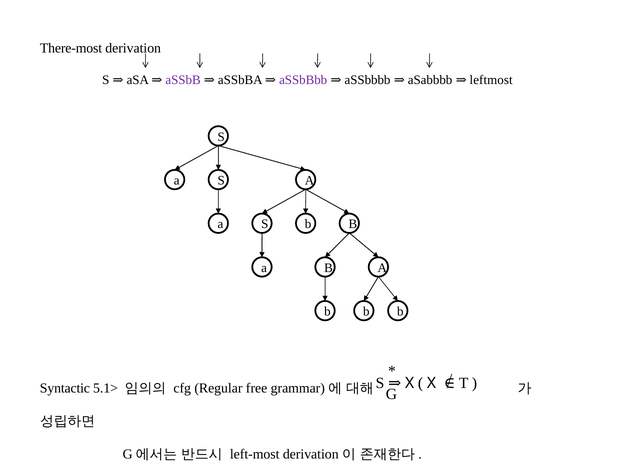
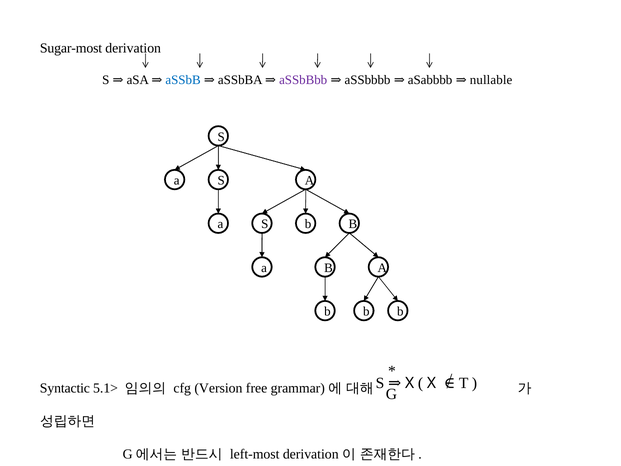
There-most: There-most -> Sugar-most (71, 48)
aSSbB colour: purple -> blue (183, 80)
leftmost: leftmost -> nullable (491, 80)
Regular: Regular -> Version (218, 388)
